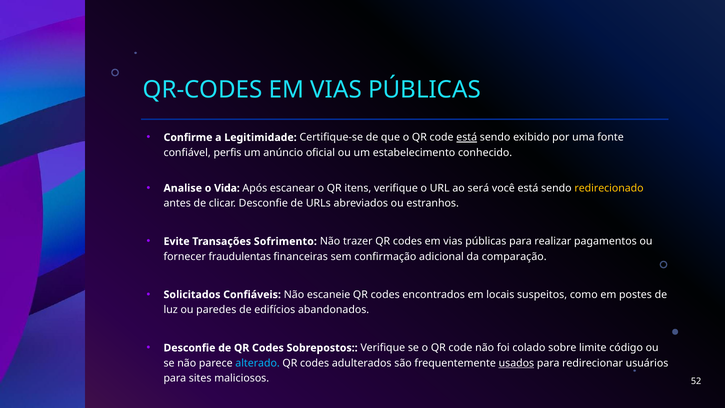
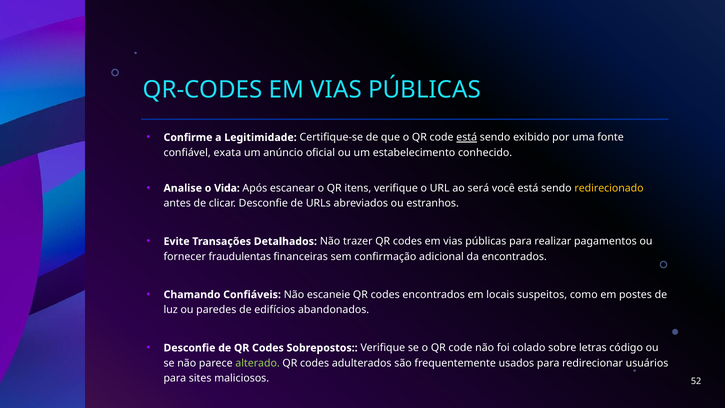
perfis: perfis -> exata (227, 153)
Sofrimento: Sofrimento -> Detalhados (285, 241)
da comparação: comparação -> encontrados (514, 257)
Solicitados: Solicitados -> Chamando (192, 295)
limite: limite -> letras (593, 348)
alterado colour: light blue -> light green (258, 363)
usados underline: present -> none (516, 363)
